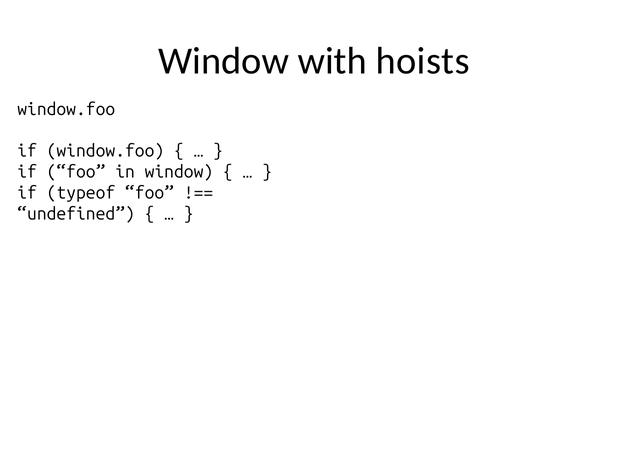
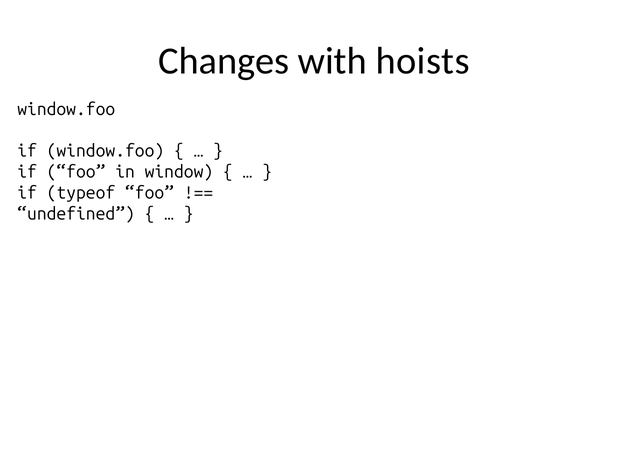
Window: Window -> Changes (224, 61)
